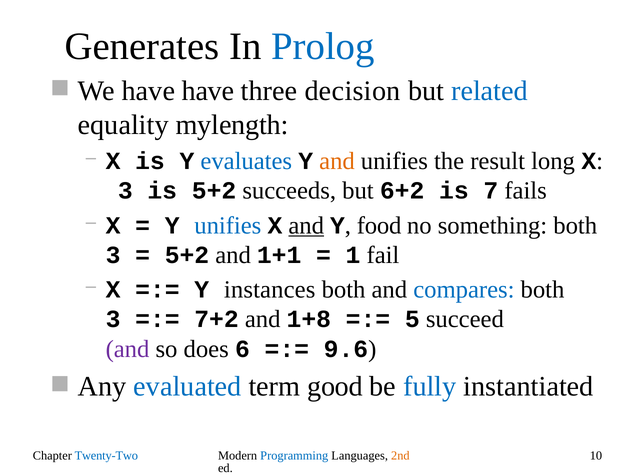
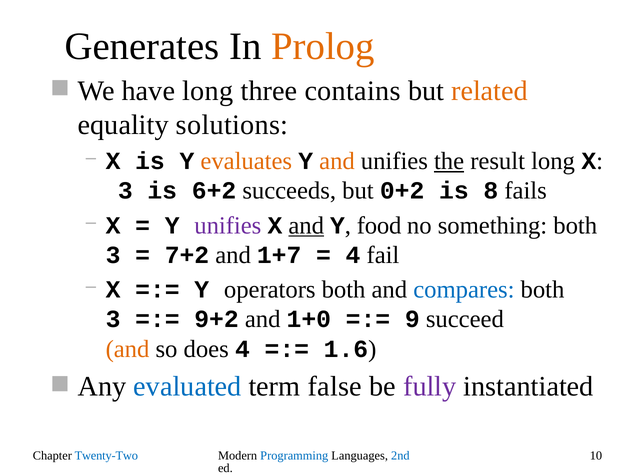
Prolog colour: blue -> orange (323, 46)
have have: have -> long (208, 91)
decision: decision -> contains (353, 91)
related colour: blue -> orange (490, 91)
mylength: mylength -> solutions (232, 125)
evaluates colour: blue -> orange (246, 161)
the underline: none -> present (449, 161)
is 5+2: 5+2 -> 6+2 (214, 191)
6+2: 6+2 -> 0+2 (402, 191)
7: 7 -> 8 (491, 191)
unifies colour: blue -> purple (228, 225)
5+2: 5+2 -> 7+2 (187, 255)
1+1: 1+1 -> 1+7 (279, 255)
1: 1 -> 4 (353, 255)
instances: instances -> operators (270, 290)
7+2: 7+2 -> 9+2 (217, 319)
1+8: 1+8 -> 1+0 (309, 319)
5: 5 -> 9 (412, 319)
and colour: purple -> orange (128, 349)
does 6: 6 -> 4 (242, 349)
9.6: 9.6 -> 1.6 (346, 349)
good: good -> false (335, 387)
fully colour: blue -> purple (430, 387)
2nd colour: orange -> blue (400, 456)
